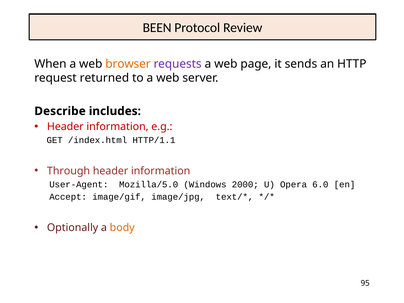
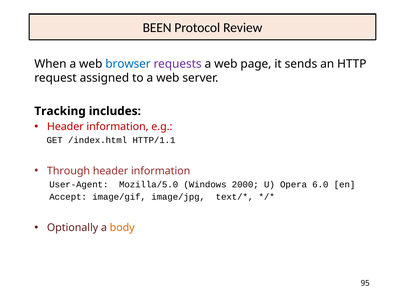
browser colour: orange -> blue (128, 64)
returned: returned -> assigned (104, 78)
Describe: Describe -> Tracking (60, 111)
